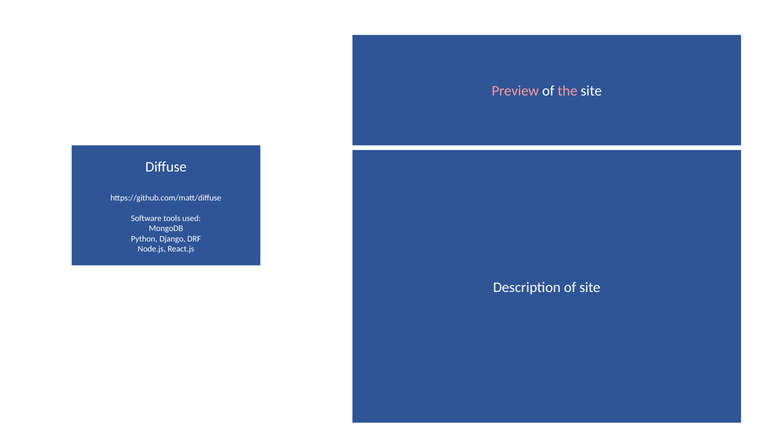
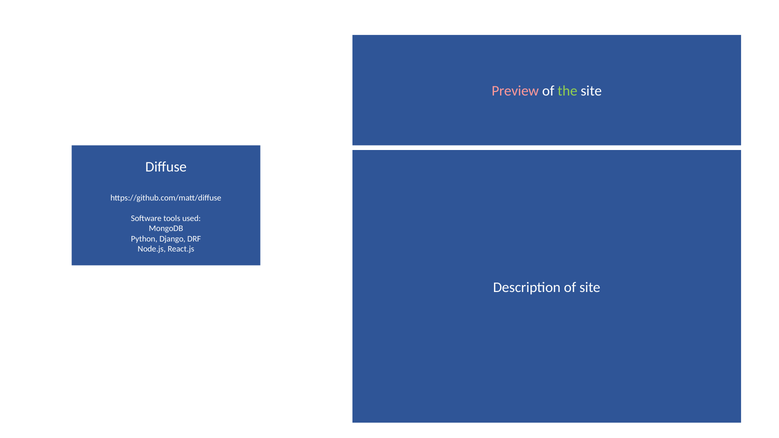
the colour: pink -> light green (567, 91)
